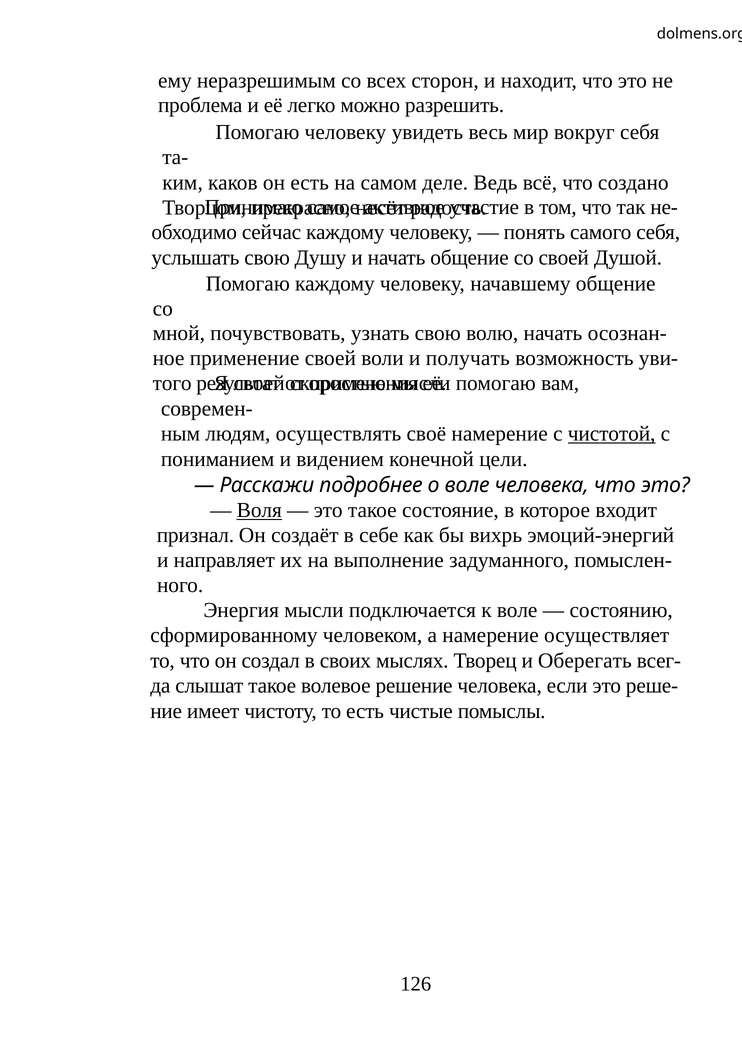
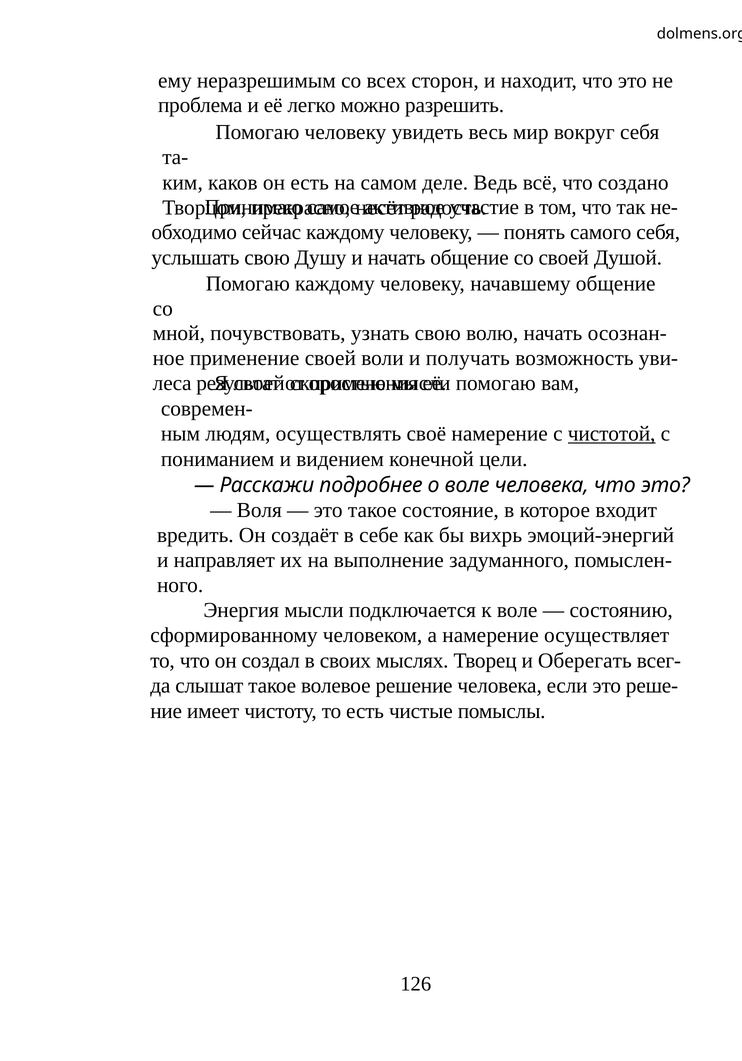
того: того -> леса (172, 383)
Воля underline: present -> none (259, 510)
признал: признал -> вредить (195, 535)
